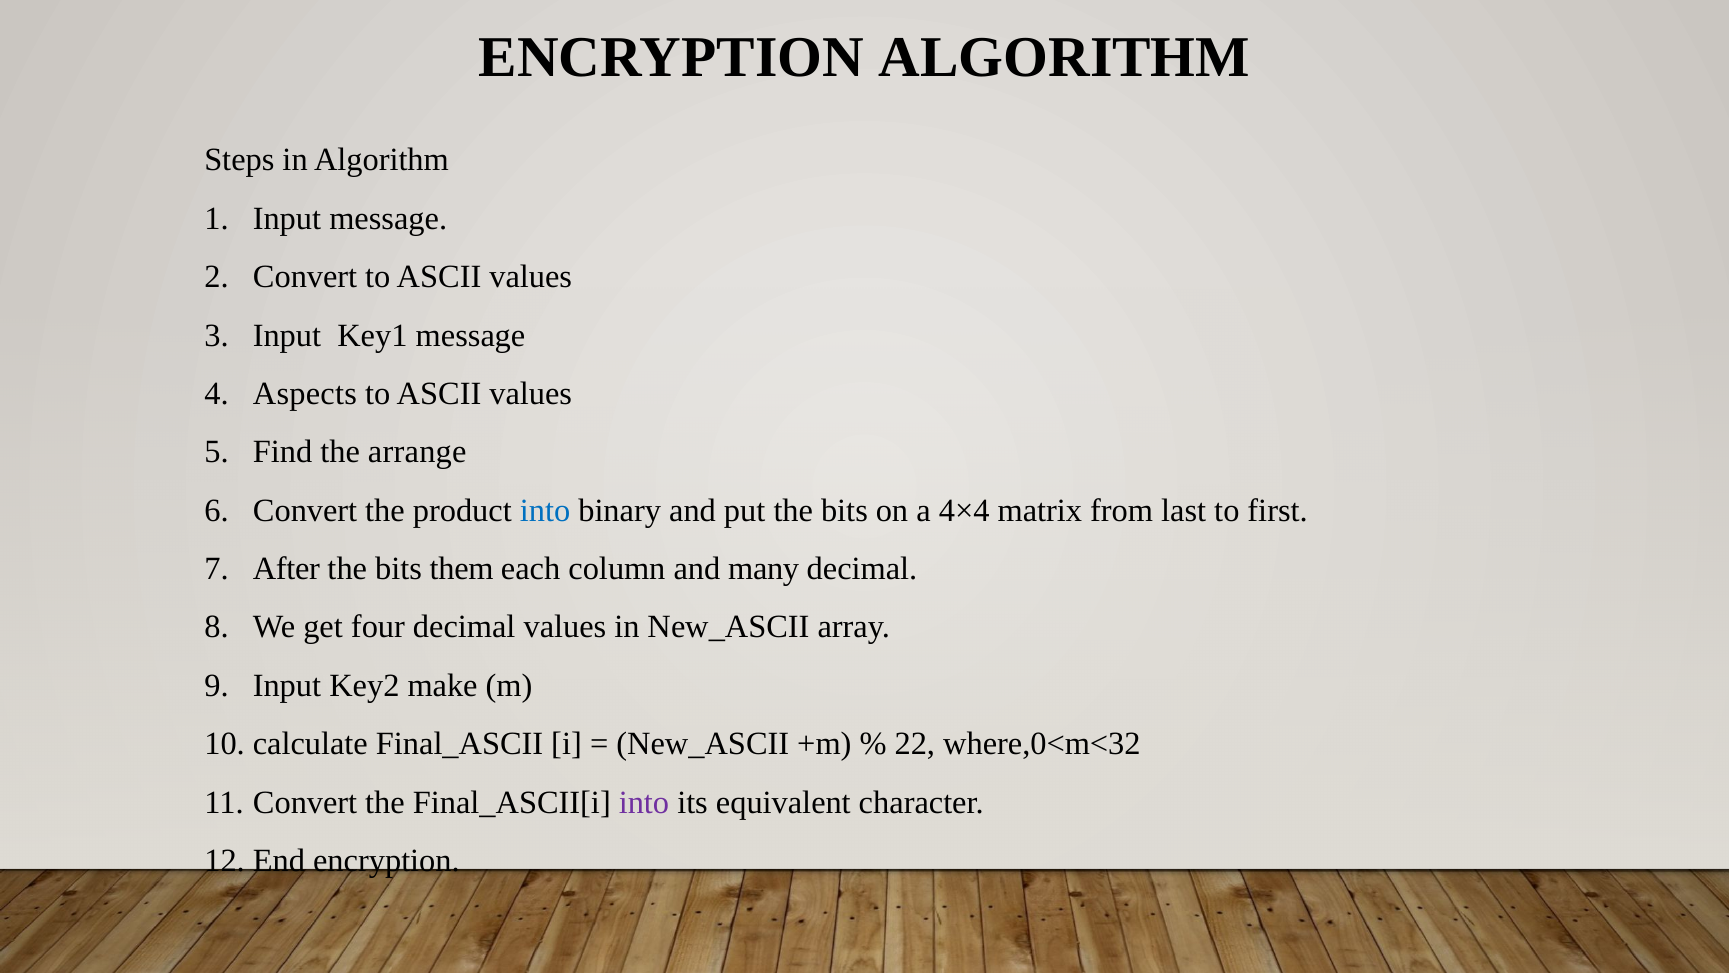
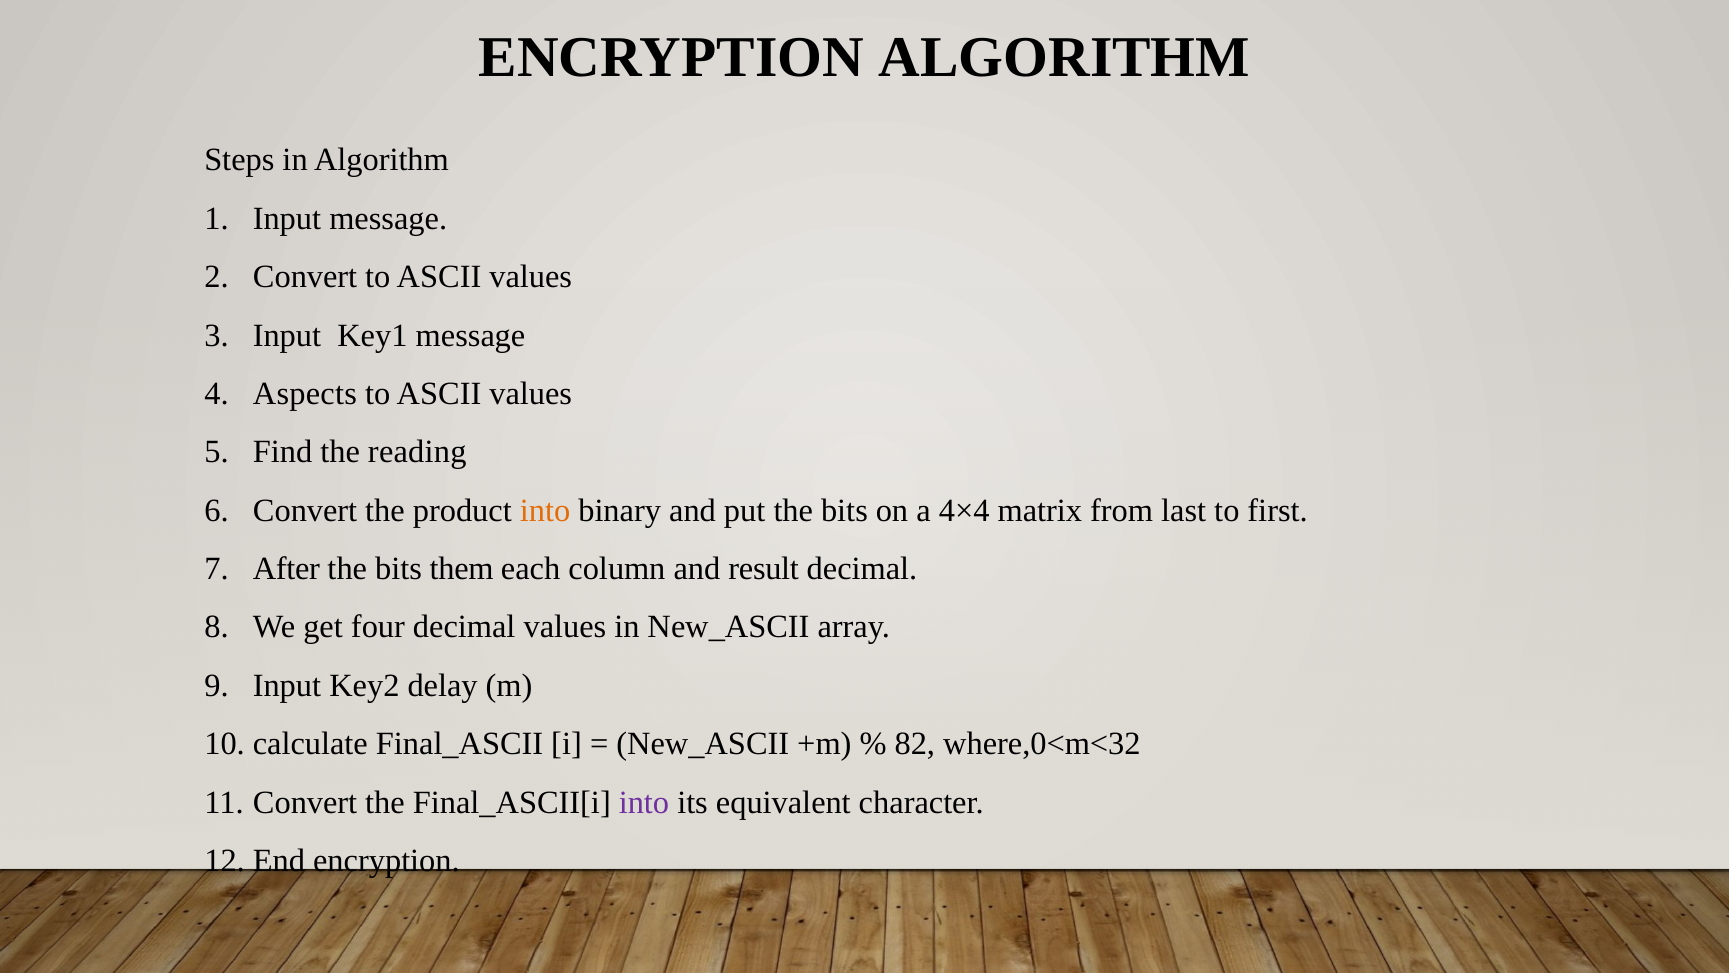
arrange: arrange -> reading (417, 452)
into colour: blue -> orange (545, 510)
many: many -> result (764, 569)
make: make -> delay (443, 685)
22: 22 -> 82 (915, 744)
